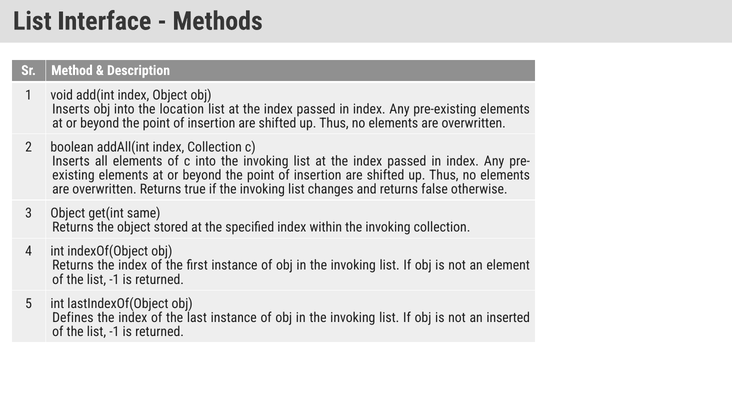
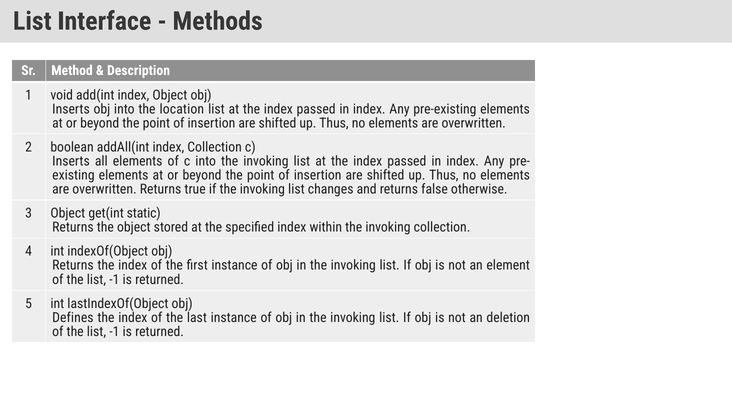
same: same -> static (144, 213)
inserted: inserted -> deletion (508, 317)
